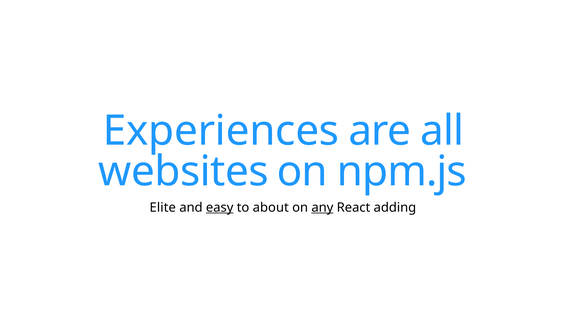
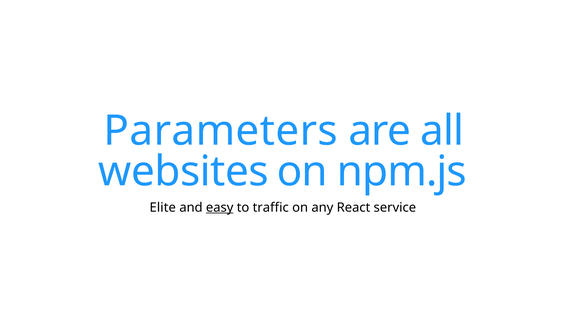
Experiences: Experiences -> Parameters (221, 131)
about: about -> traffic (271, 208)
any underline: present -> none (322, 208)
adding: adding -> service (395, 208)
